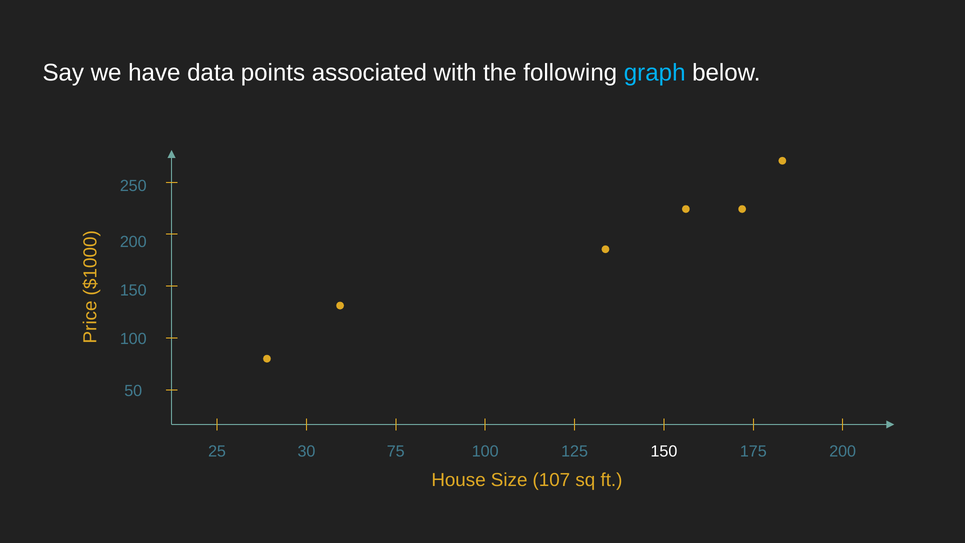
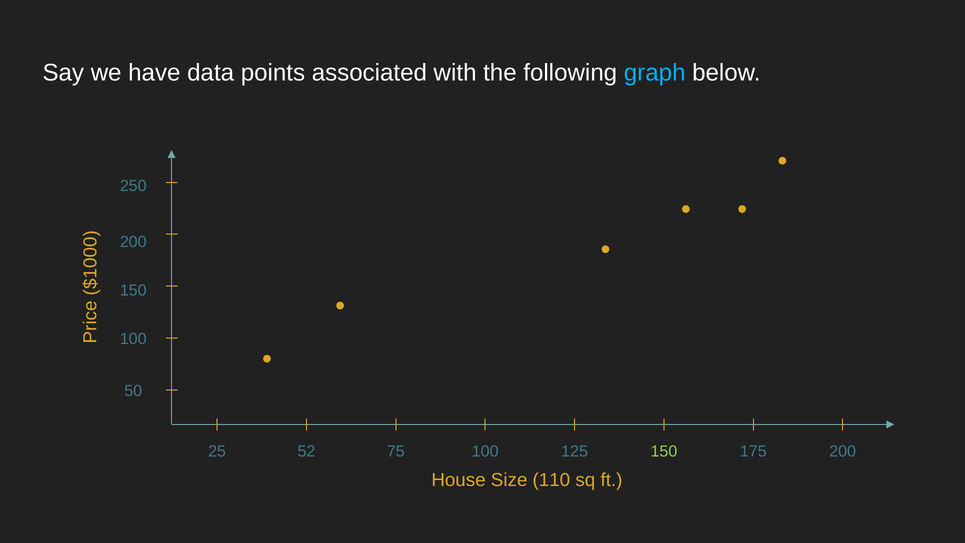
30: 30 -> 52 (306, 451)
150 colour: white -> light green (664, 451)
107: 107 -> 110 (551, 480)
